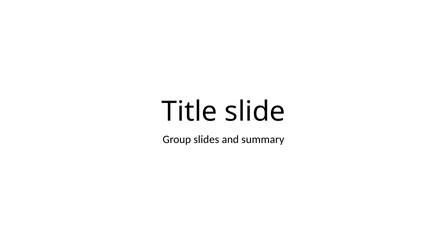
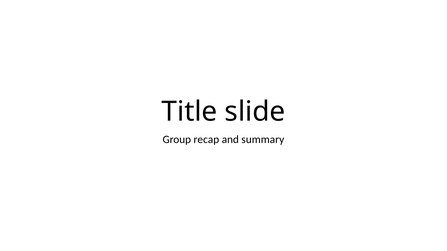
slides: slides -> recap (206, 140)
